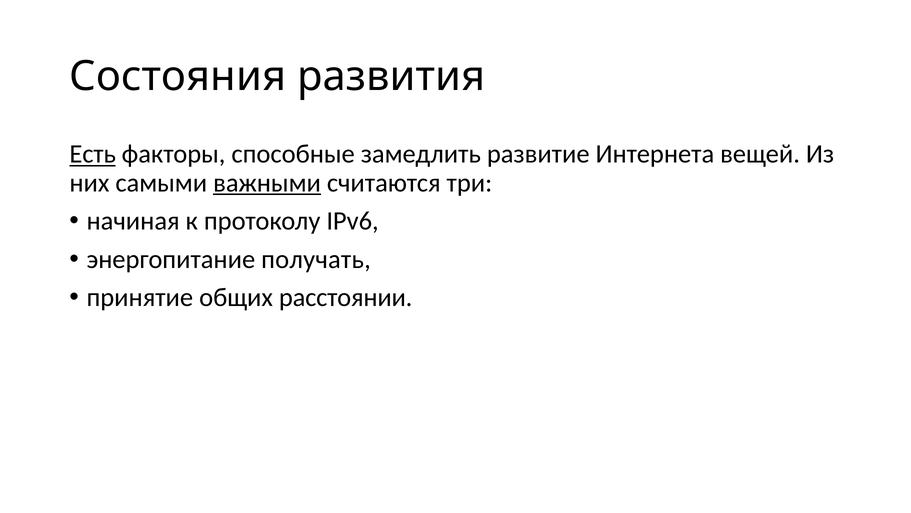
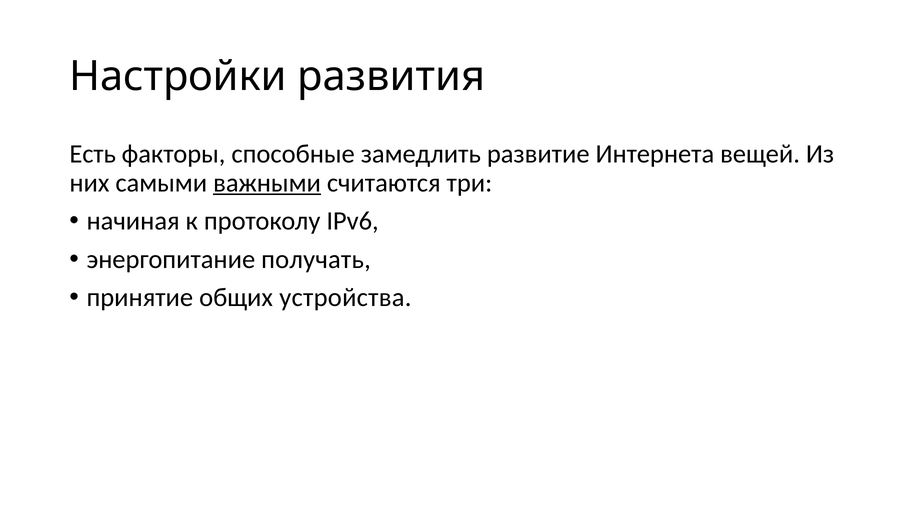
Состояния: Состояния -> Настройки (178, 77)
Есть underline: present -> none (93, 154)
расстоянии: расстоянии -> устройства (345, 297)
